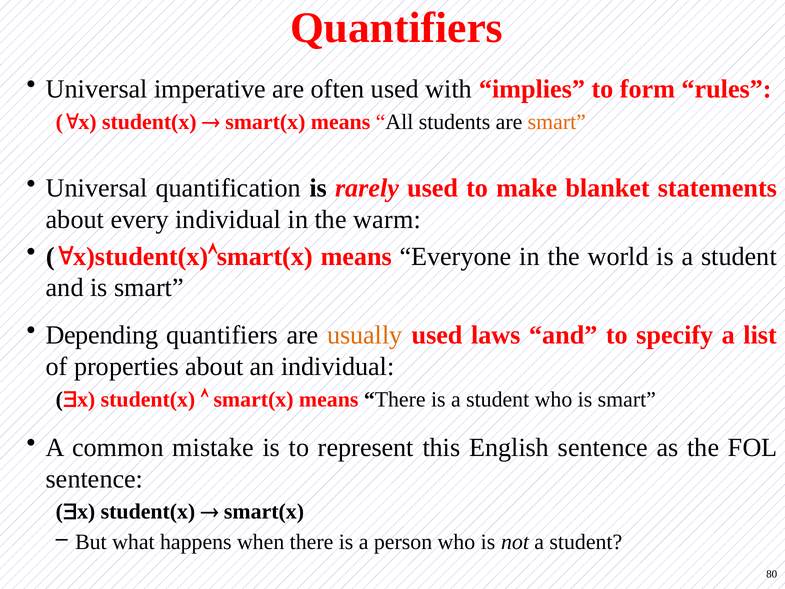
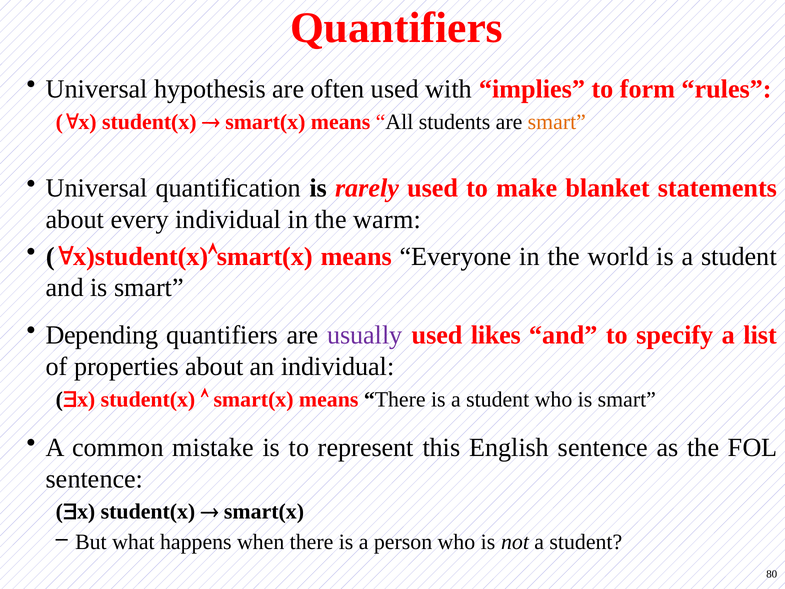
imperative: imperative -> hypothesis (210, 89)
usually colour: orange -> purple (365, 335)
laws: laws -> likes (496, 335)
